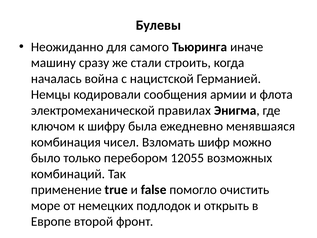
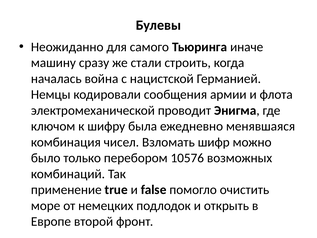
правилах: правилах -> проводит (184, 110)
12055: 12055 -> 10576 (187, 158)
